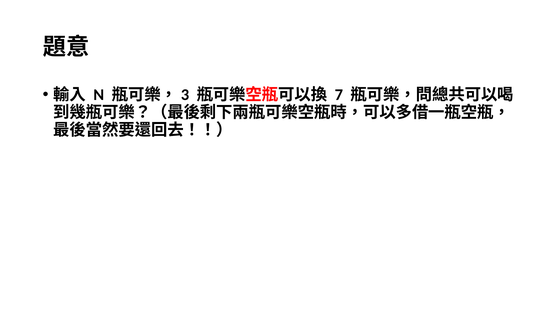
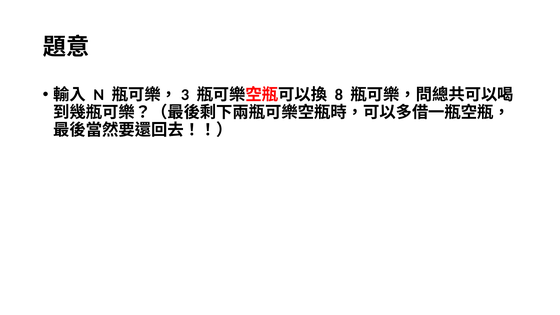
7: 7 -> 8 (339, 95)
